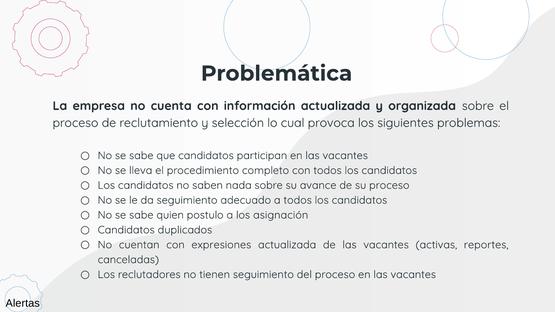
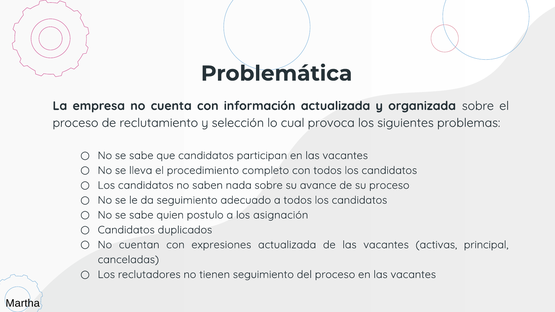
reportes: reportes -> principal (486, 245)
Alertas: Alertas -> Martha (23, 303)
